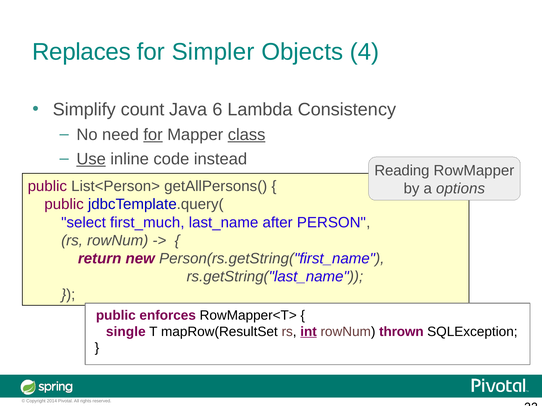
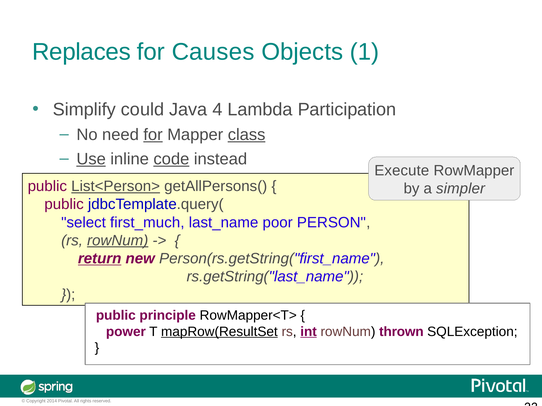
Simpler: Simpler -> Causes (213, 52)
4: 4 -> 1 (364, 52)
count: count -> could (143, 110)
6: 6 -> 4 (217, 110)
Consistency: Consistency -> Participation (347, 110)
code underline: none -> present (171, 159)
Reading: Reading -> Execute (402, 171)
List<Person> underline: none -> present (116, 187)
options: options -> simpler (461, 189)
after: after -> poor (278, 223)
rowNum underline: none -> present (118, 241)
return underline: none -> present (100, 259)
enforces: enforces -> principle (168, 316)
single: single -> power (126, 332)
mapRow(ResultSet underline: none -> present (219, 332)
